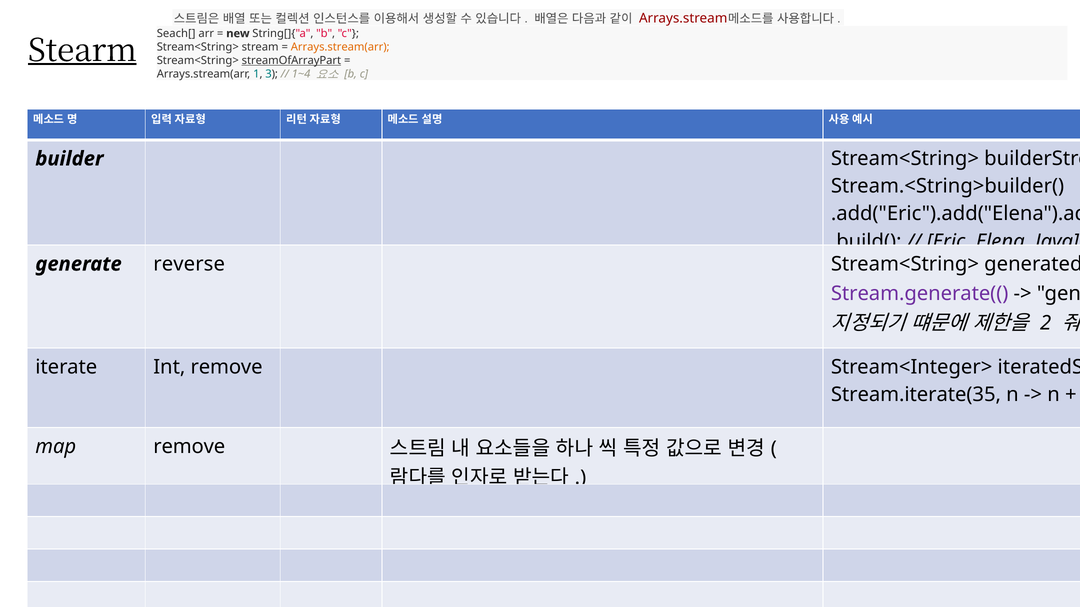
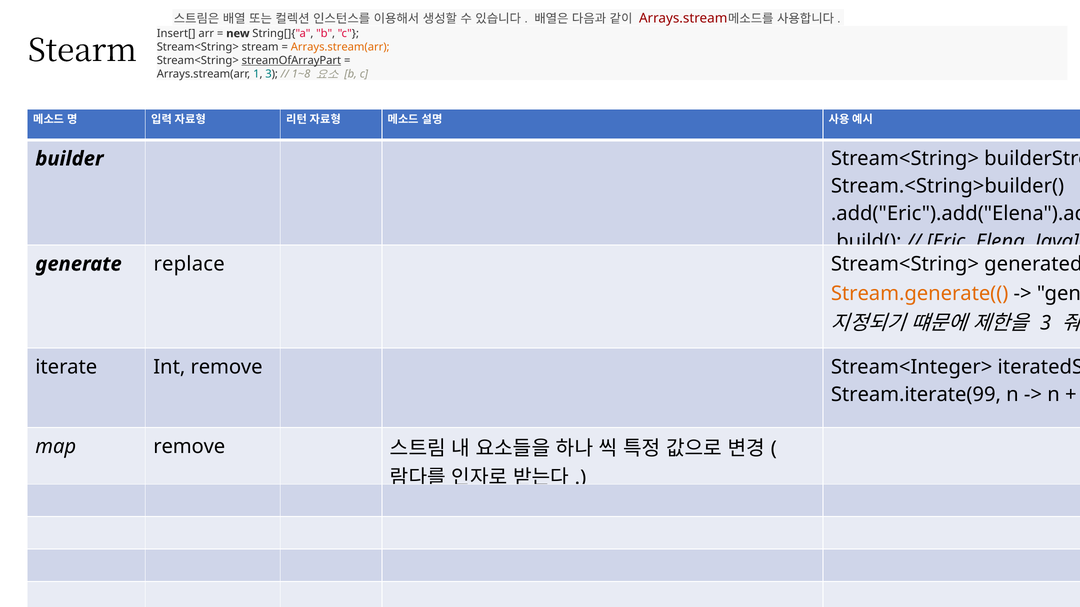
Seach[: Seach[ -> Insert[ (176, 34)
Stearm underline: present -> none (82, 51)
1~4: 1~4 -> 1~8 (301, 74)
reverse: reverse -> replace (189, 264)
Stream.generate(( colour: purple -> orange (920, 294)
2: 2 -> 3 (1046, 323)
Stream.iterate(35: Stream.iterate(35 -> Stream.iterate(99 (916, 395)
